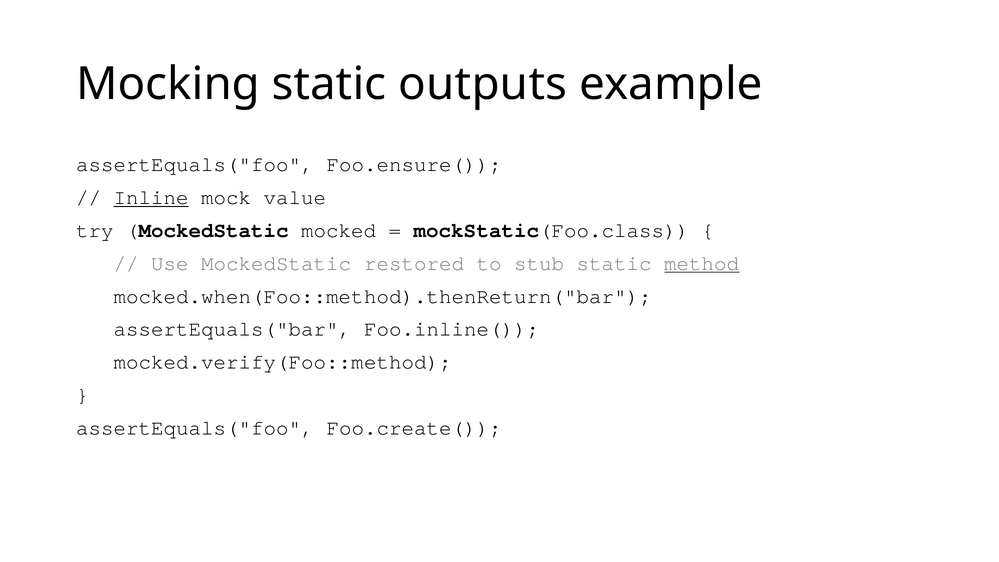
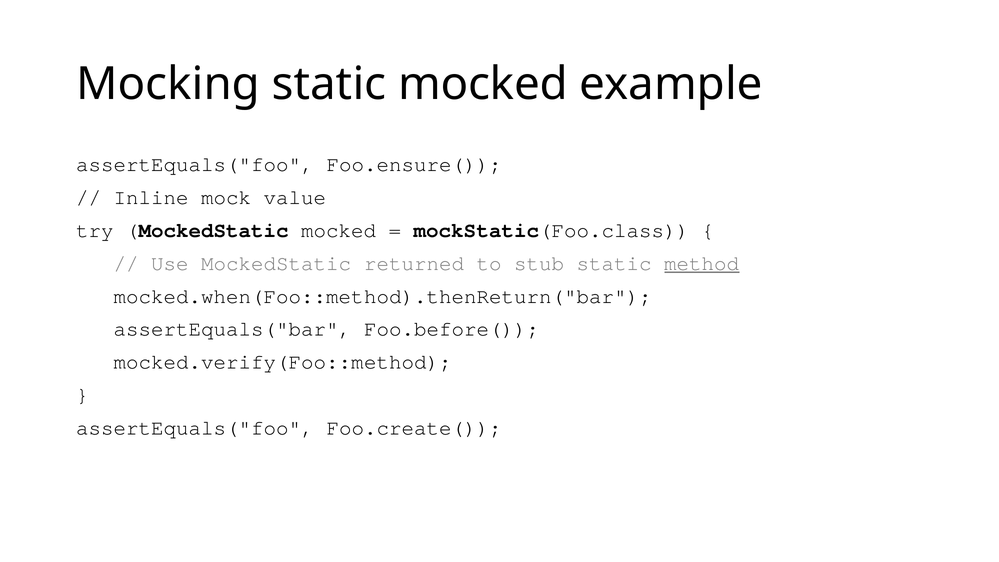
static outputs: outputs -> mocked (483, 84)
Inline underline: present -> none (151, 197)
restored: restored -> returned (414, 263)
Foo.inline(: Foo.inline( -> Foo.before( (452, 329)
